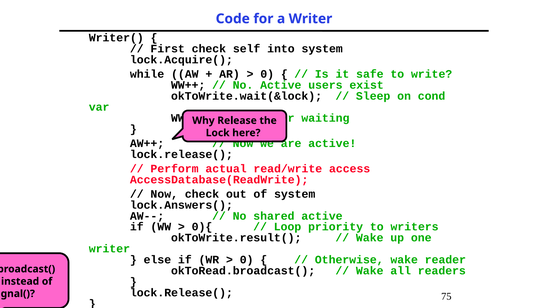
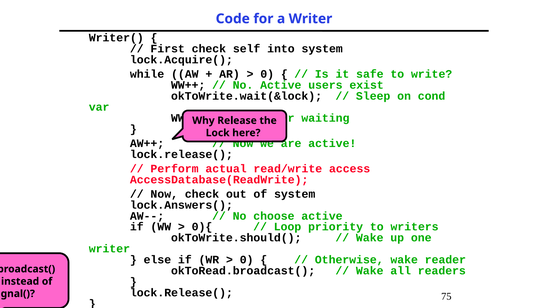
shared: shared -> choose (274, 216)
okToWrite.result(: okToWrite.result( -> okToWrite.should( (236, 238)
